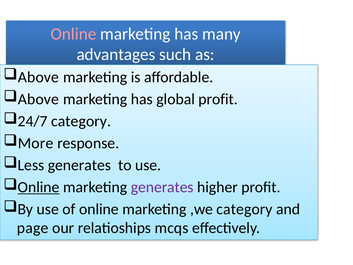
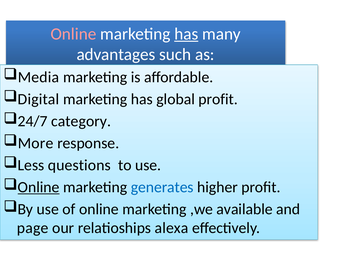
has underline: none -> present (186, 34)
Above: Above -> Media (38, 77)
Above: Above -> Digital (38, 99)
Less generates: generates -> questions (79, 165)
generates colour: purple -> blue (162, 187)
,we category: category -> available (245, 209)
mcqs: mcqs -> alexa (172, 228)
